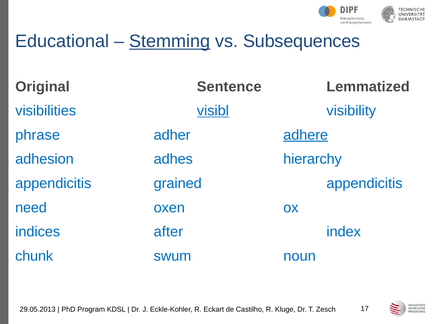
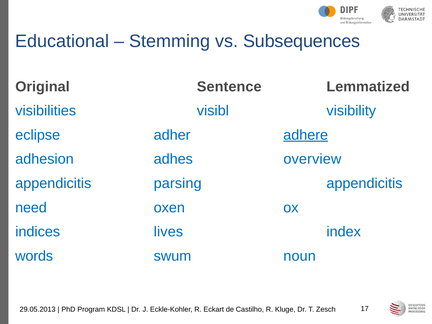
Stemming underline: present -> none (170, 41)
visibl underline: present -> none (213, 111)
phrase: phrase -> eclipse (38, 135)
hierarchy: hierarchy -> overview (312, 159)
grained: grained -> parsing (178, 183)
after: after -> lives (168, 232)
chunk: chunk -> words (34, 256)
